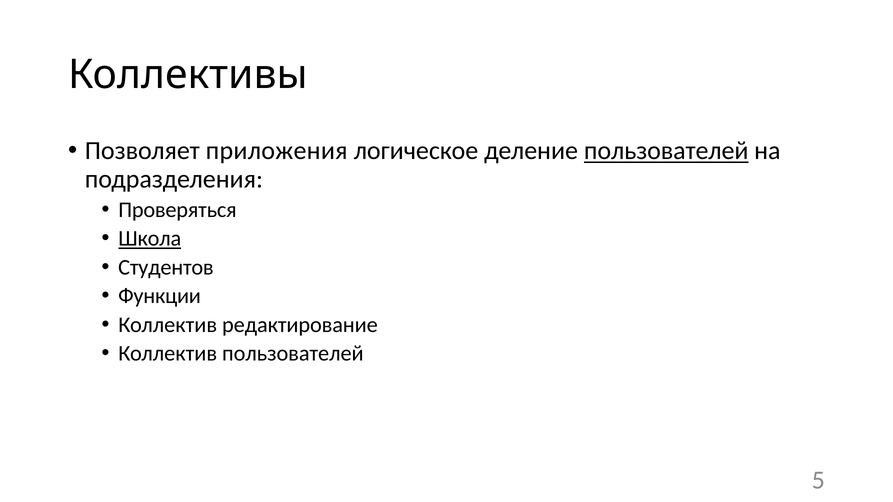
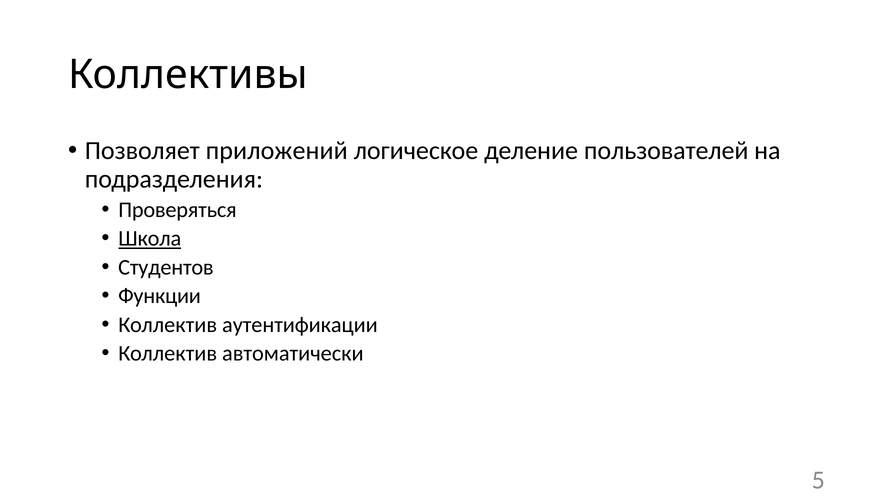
приложения: приложения -> приложений (277, 151)
пользователей underline: present -> none (666, 151)
редактирование: редактирование -> аутентификации (300, 325)
Коллектив пользователей: пользователей -> автоматически (293, 354)
